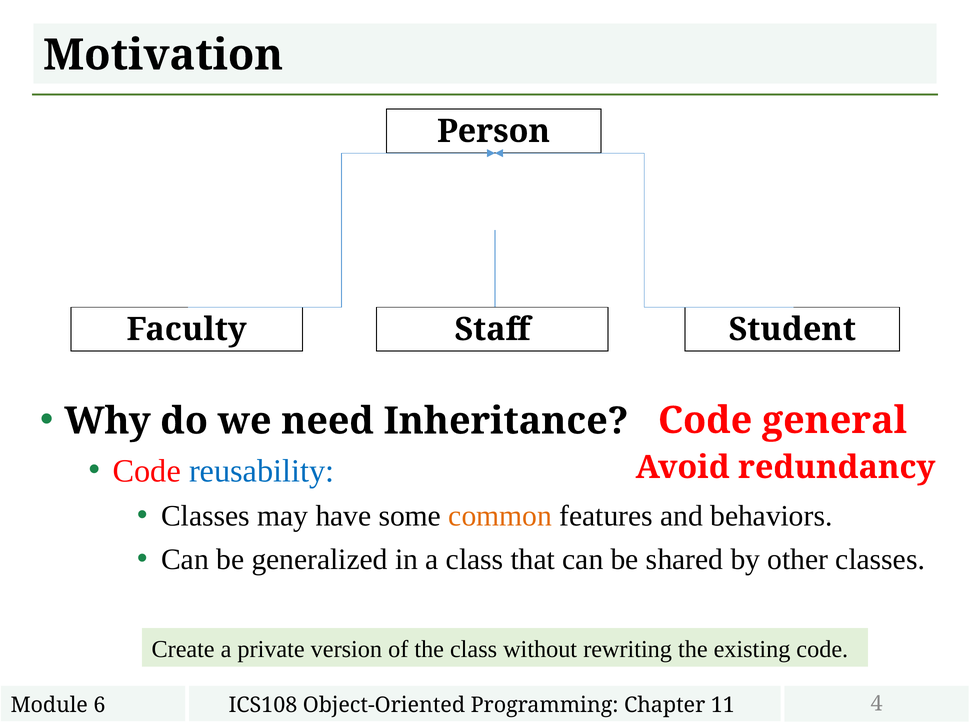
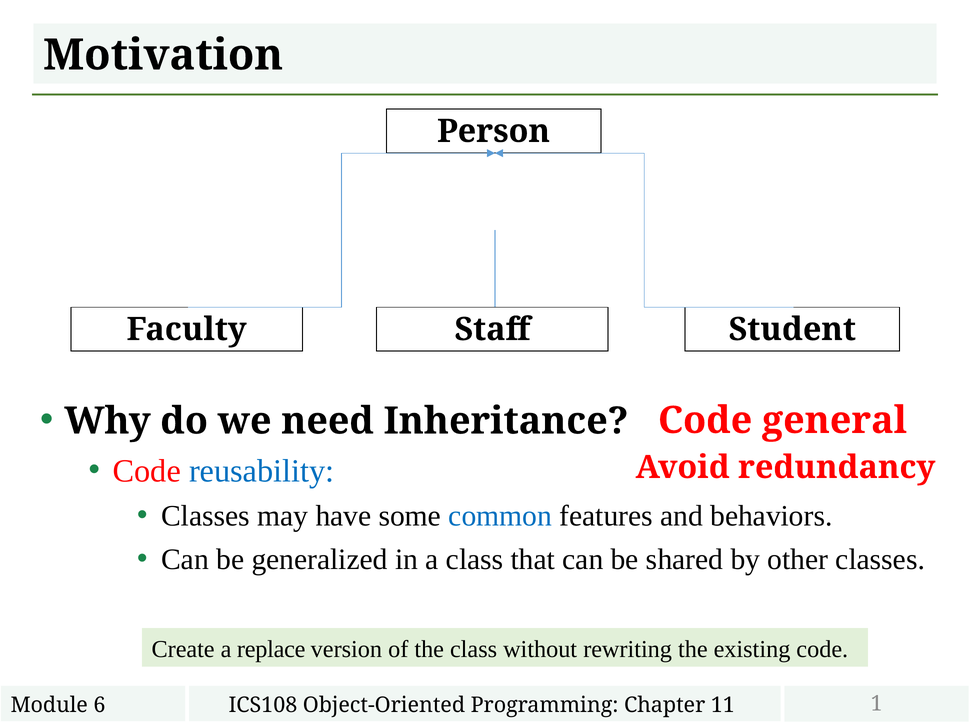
common colour: orange -> blue (500, 516)
private: private -> replace (271, 649)
4: 4 -> 1 (877, 703)
